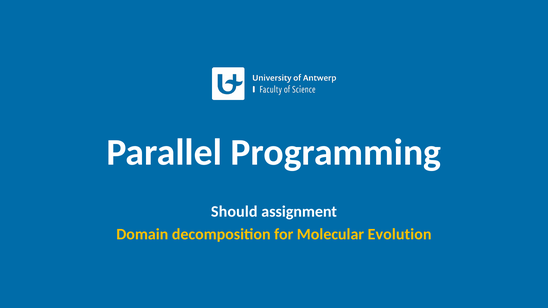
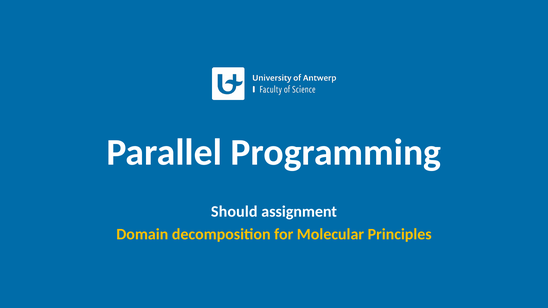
Evolution: Evolution -> Principles (400, 235)
